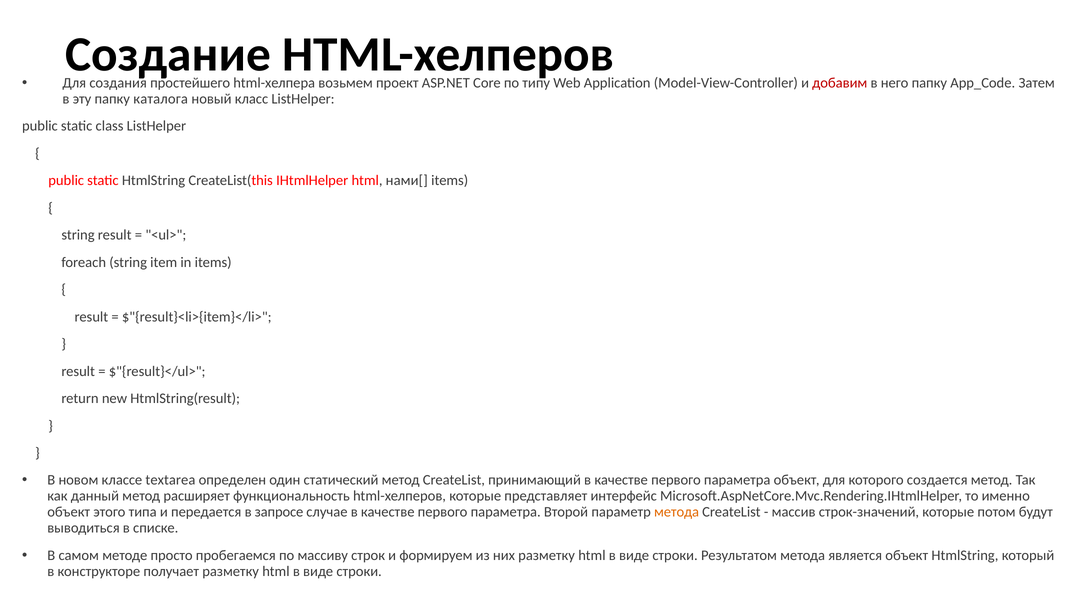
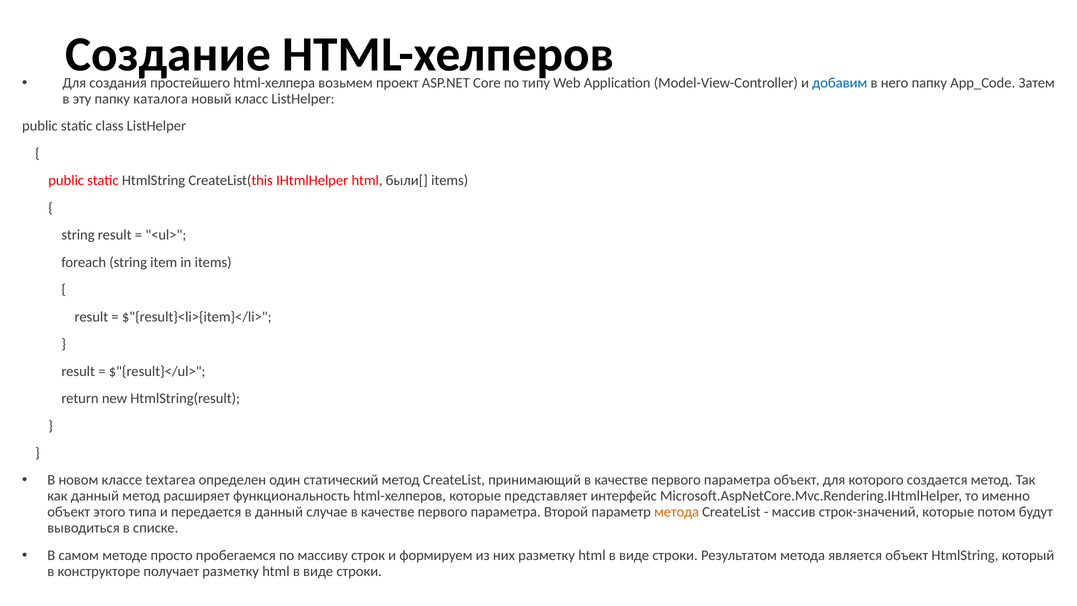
добавим colour: red -> blue (840, 83)
нами[: нами[ -> были[ (407, 181)
в запросе: запросе -> данный (279, 512)
